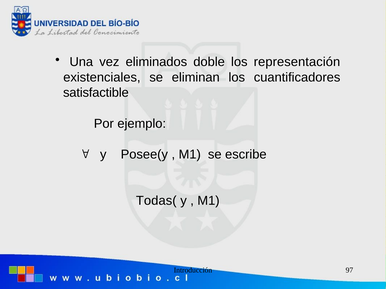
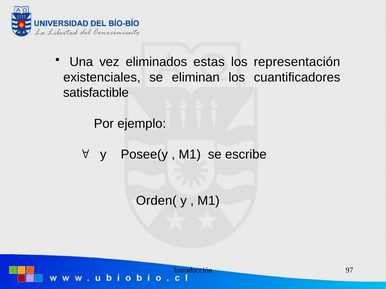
doble: doble -> estas (209, 62)
Todas(: Todas( -> Orden( (156, 201)
